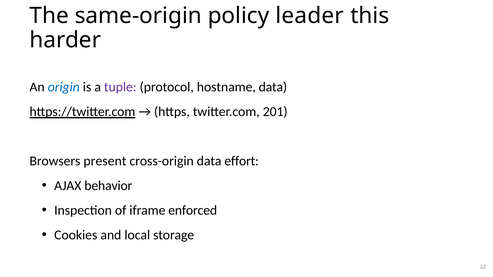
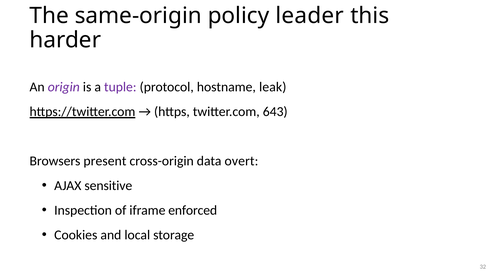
origin colour: blue -> purple (64, 87)
hostname data: data -> leak (273, 87)
201: 201 -> 643 (275, 112)
effort: effort -> overt (241, 161)
behavior: behavior -> sensitive (108, 186)
